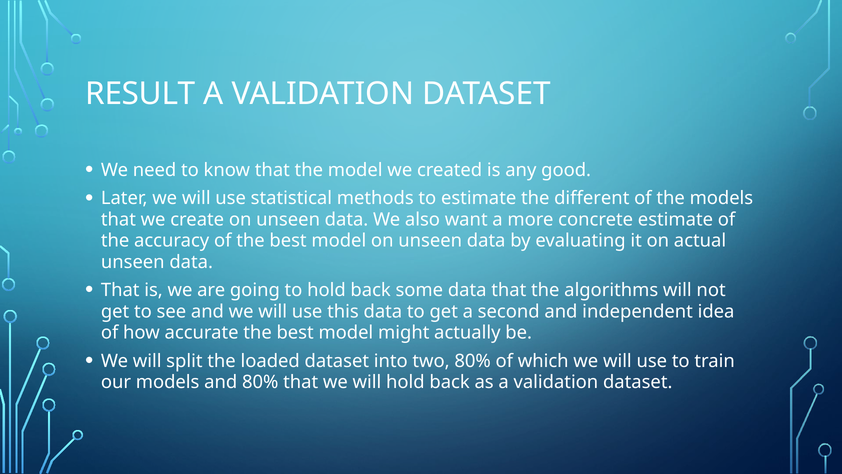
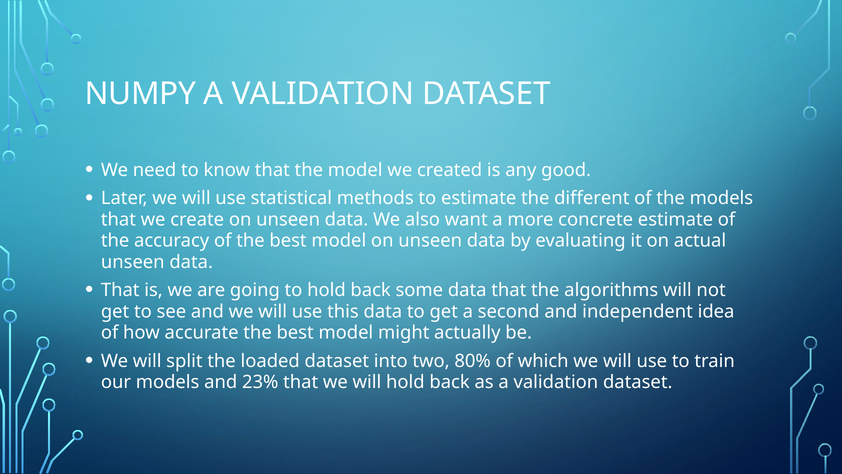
RESULT: RESULT -> NUMPY (140, 94)
and 80%: 80% -> 23% (260, 382)
